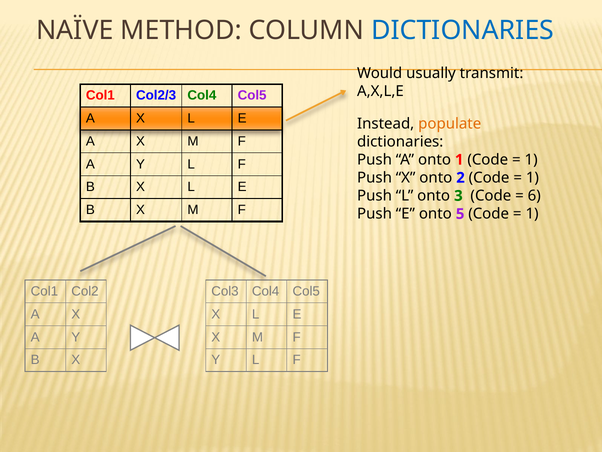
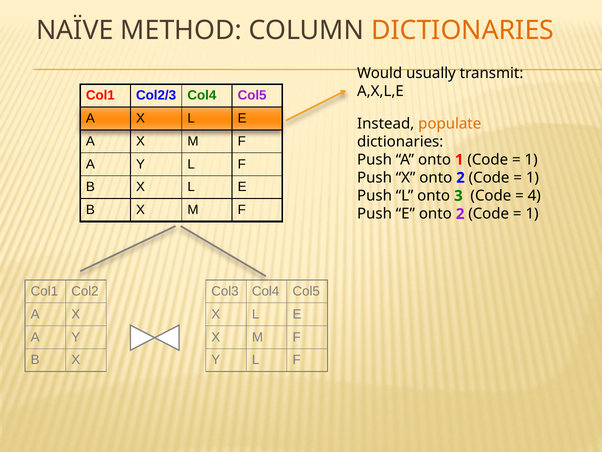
DICTIONARIES colour: blue -> orange (463, 30)
6: 6 -> 4 (534, 196)
E onto 5: 5 -> 2 (460, 214)
